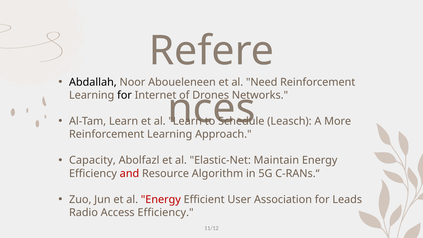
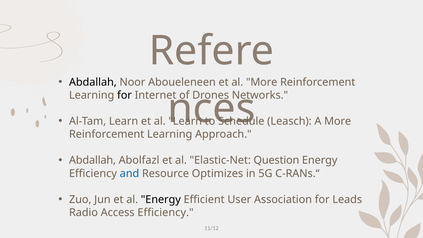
al Need: Need -> More (262, 82)
Capacity: Capacity -> Abdallah (93, 160)
Maintain: Maintain -> Question (276, 160)
and colour: red -> blue (129, 173)
Algorithm: Algorithm -> Optimizes (218, 173)
Energy colour: red -> black (161, 199)
